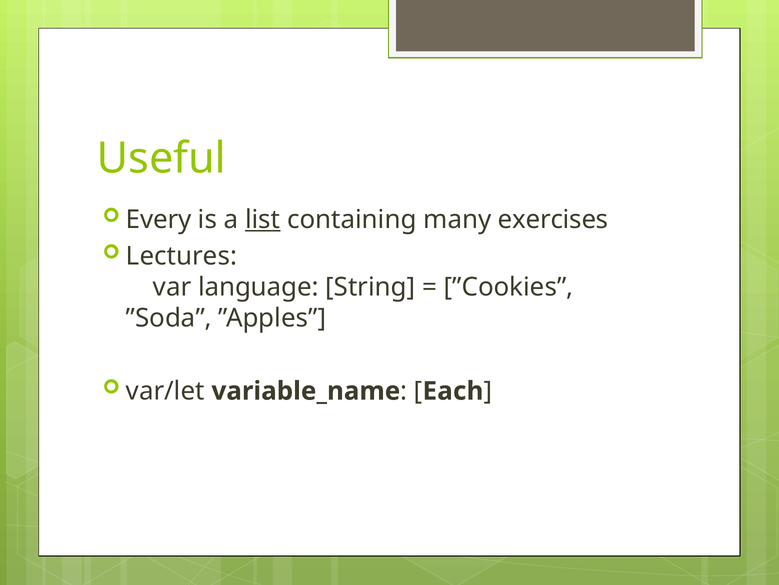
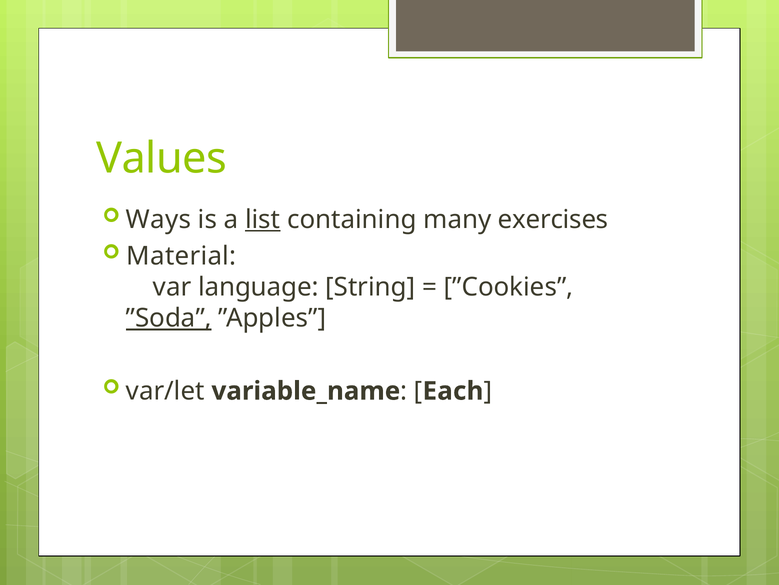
Useful: Useful -> Values (162, 158)
Every: Every -> Ways (158, 219)
Lectures: Lectures -> Material (181, 256)
”Soda underline: none -> present (169, 318)
